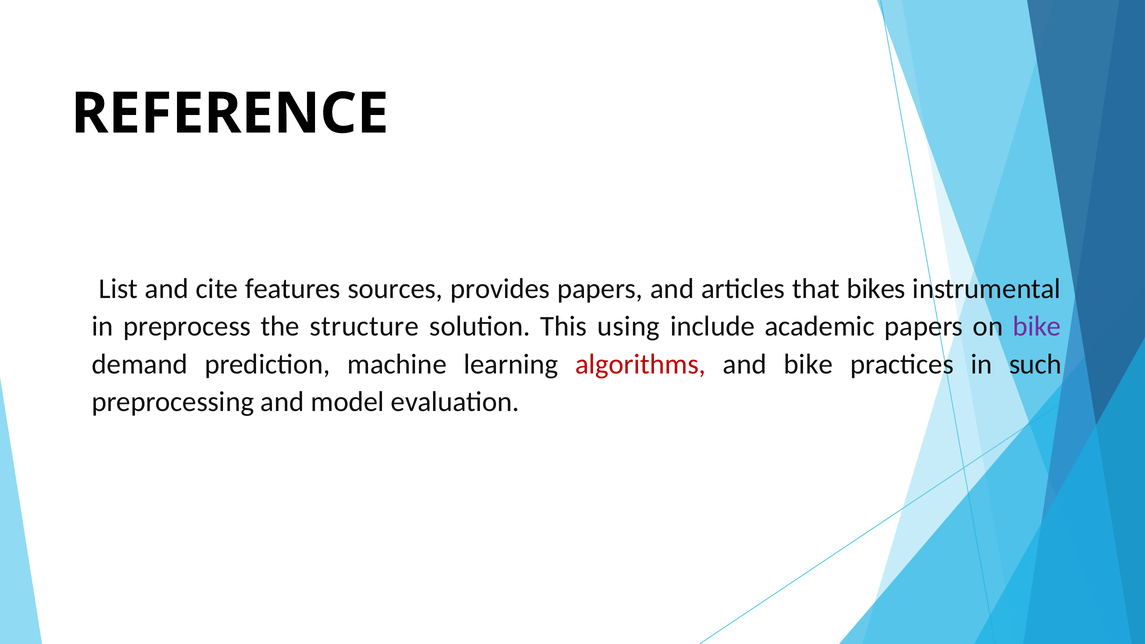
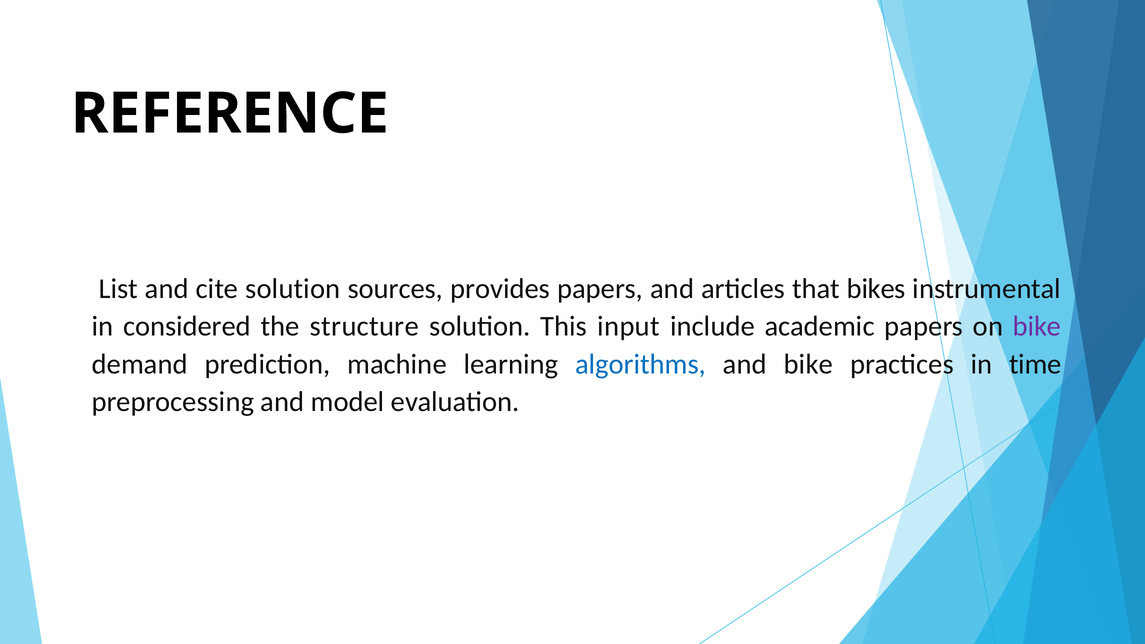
cite features: features -> solution (293, 289)
preprocess: preprocess -> considered (187, 327)
using: using -> input (629, 327)
algorithms colour: red -> blue (641, 364)
such: such -> time (1035, 364)
